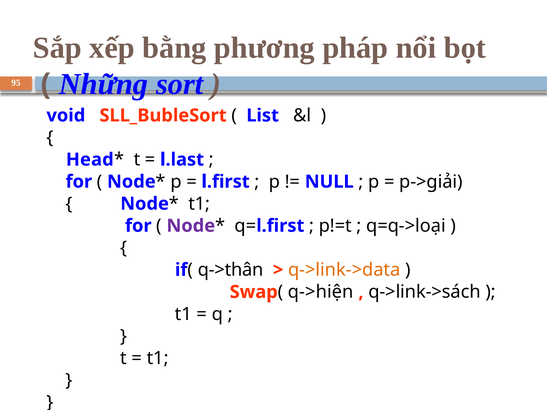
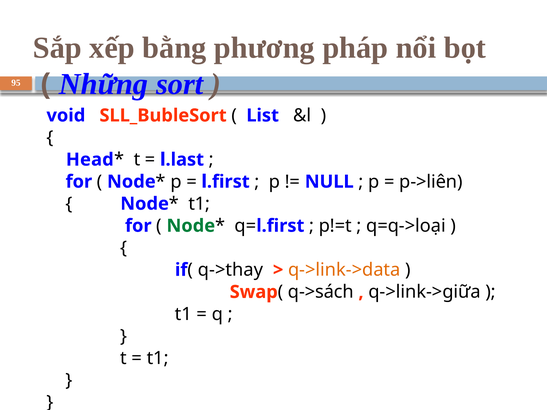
p->giải: p->giải -> p->liên (431, 182)
Node colour: purple -> green (191, 226)
q->thân: q->thân -> q->thay (230, 270)
q->hiện: q->hiện -> q->sách (321, 292)
q->link->sách: q->link->sách -> q->link->giữa (425, 292)
